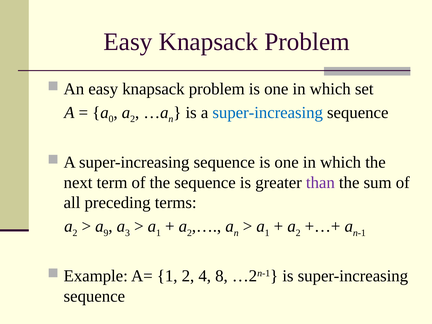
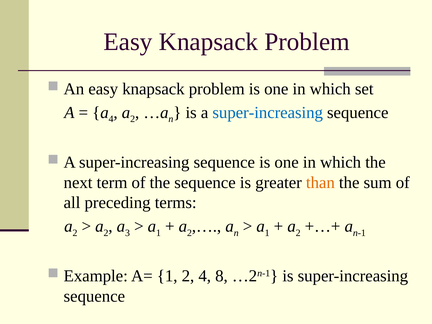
a 0: 0 -> 4 (111, 119)
than colour: purple -> orange (320, 183)
9: 9 -> 2 (106, 233)
